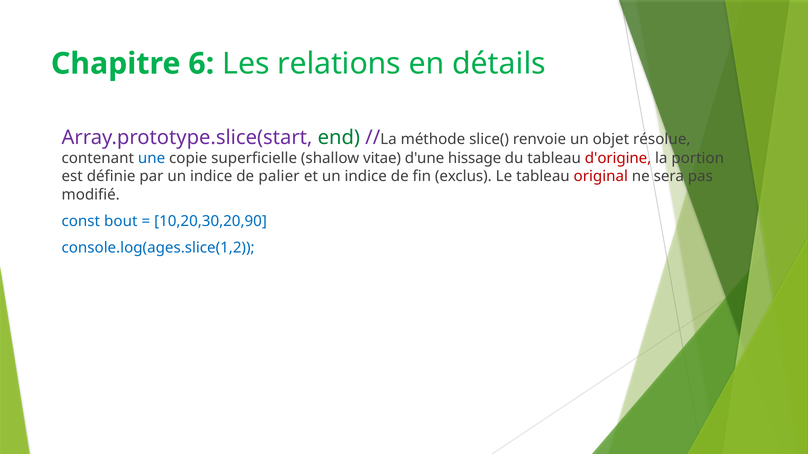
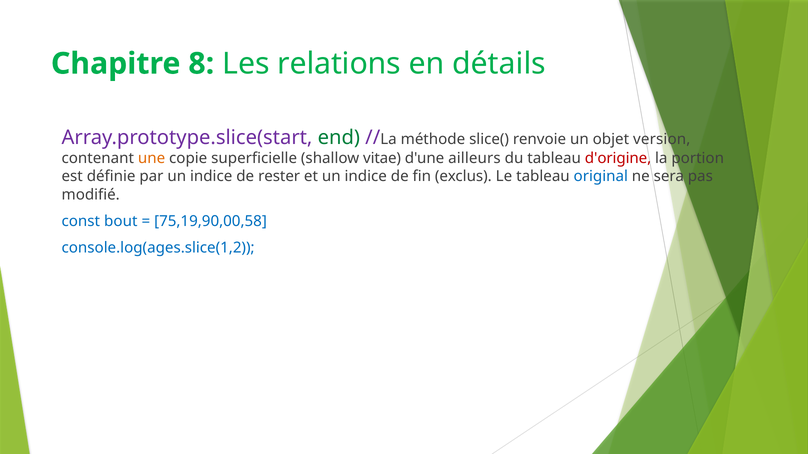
6: 6 -> 8 (201, 64)
résolue: résolue -> version (662, 139)
une colour: blue -> orange (152, 158)
hissage: hissage -> ailleurs (474, 158)
palier: palier -> rester (279, 177)
original colour: red -> blue (601, 177)
10,20,30,20,90: 10,20,30,20,90 -> 75,19,90,00,58 (211, 221)
